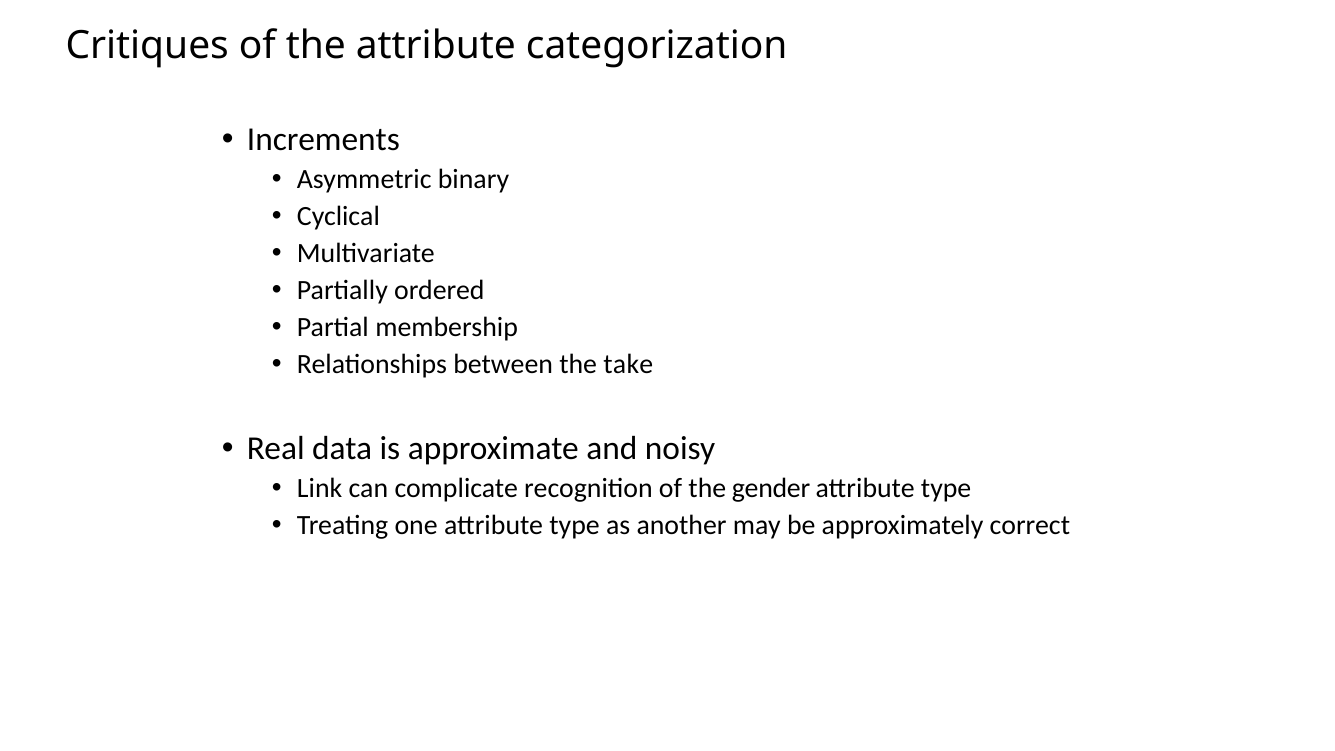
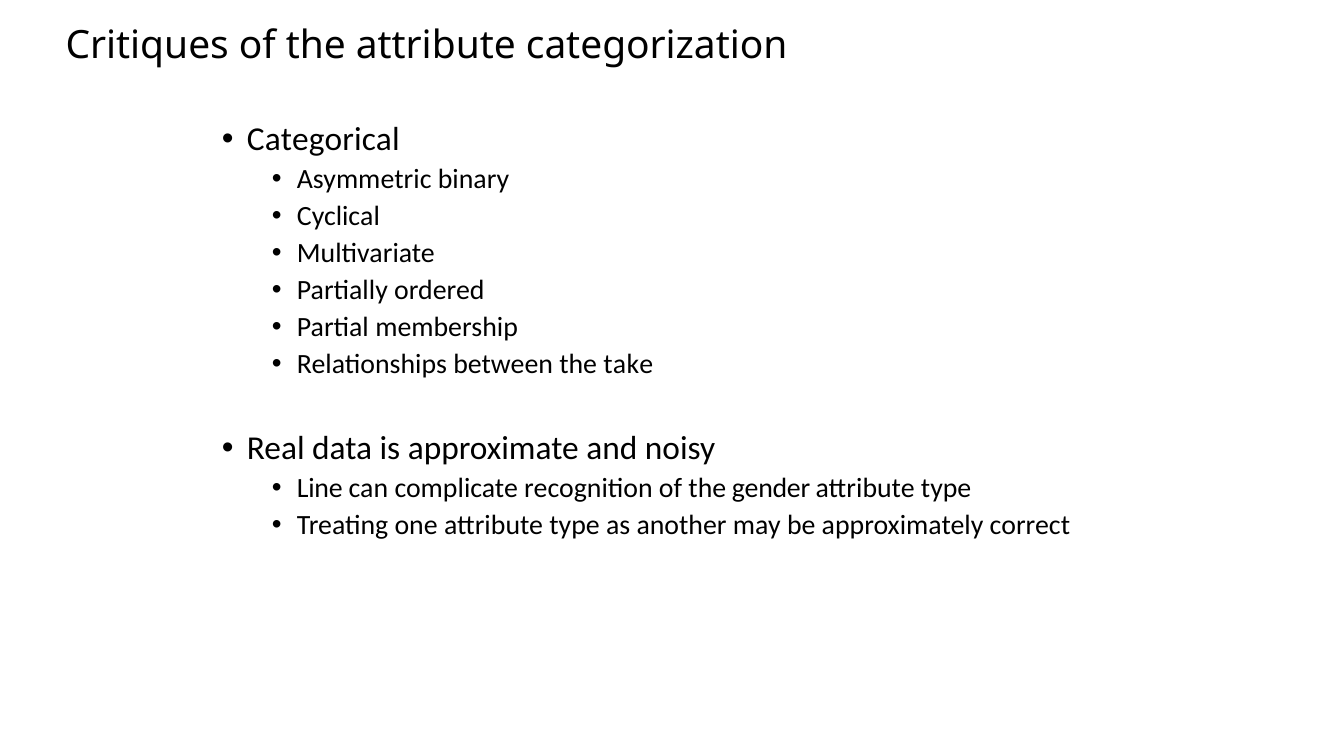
Increments: Increments -> Categorical (323, 140)
Link: Link -> Line (320, 489)
